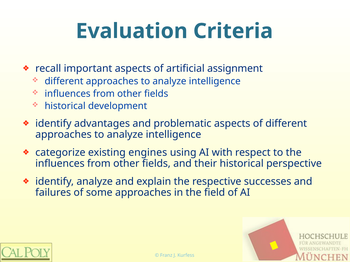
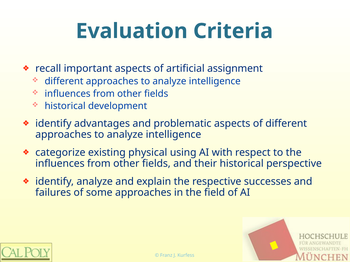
engines: engines -> physical (148, 153)
